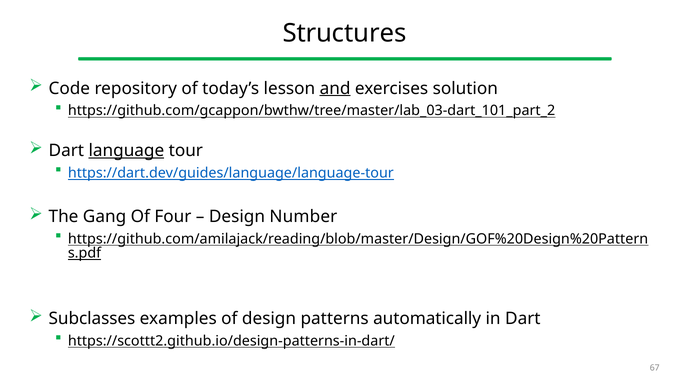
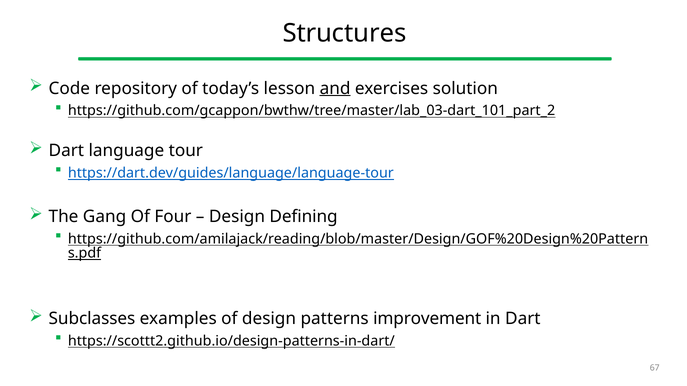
language underline: present -> none (126, 151)
Number: Number -> Defining (304, 217)
automatically: automatically -> improvement (427, 319)
